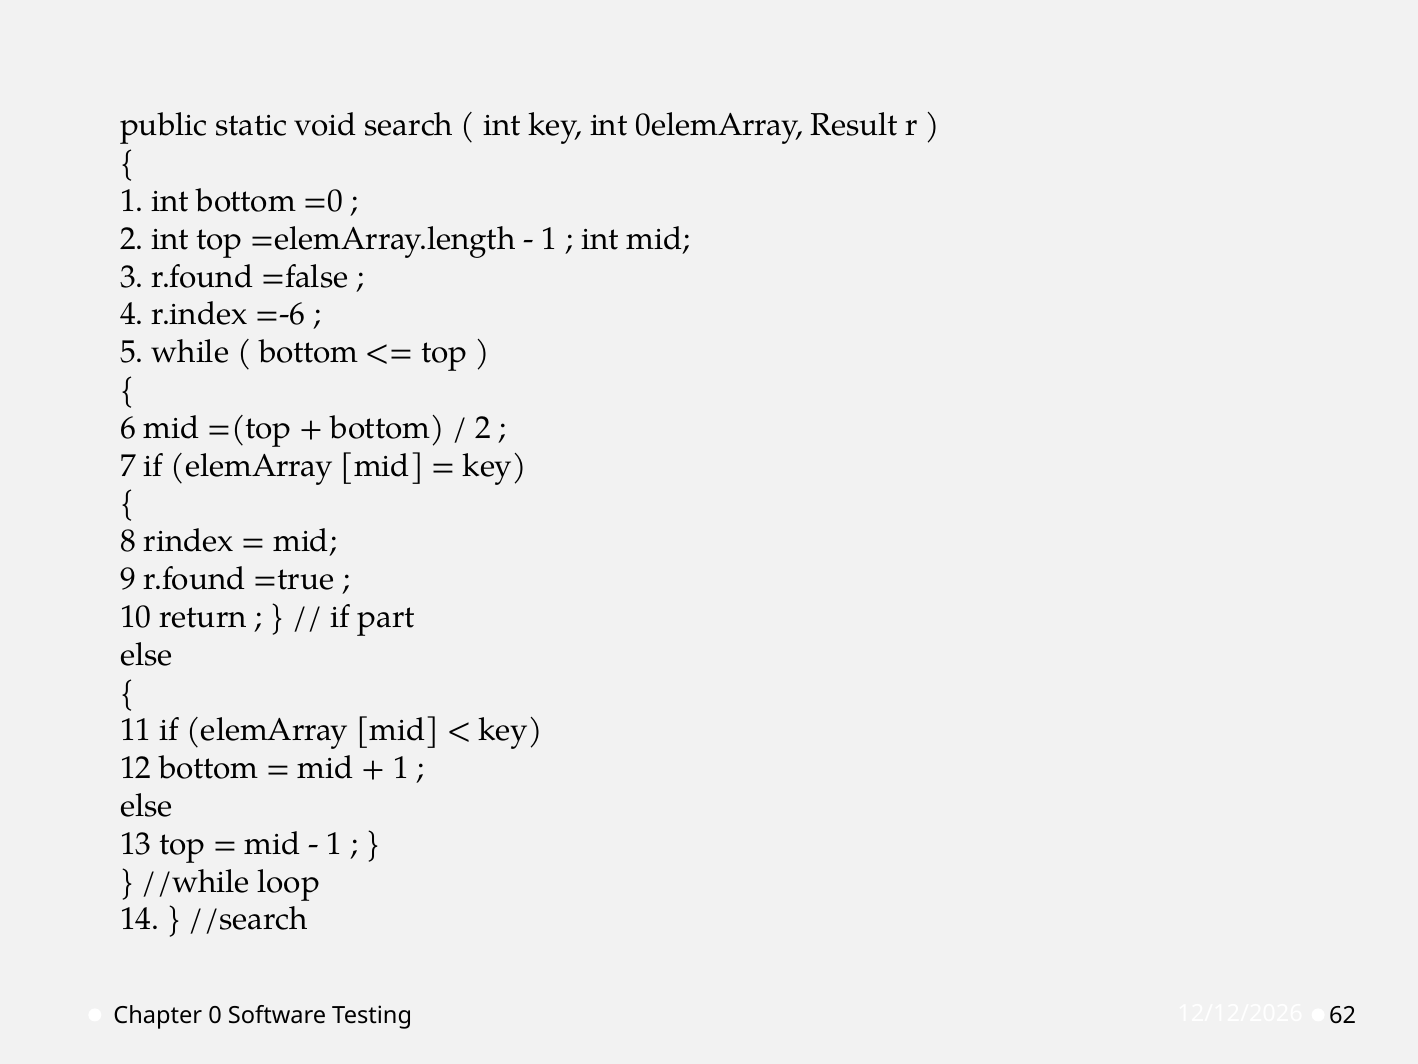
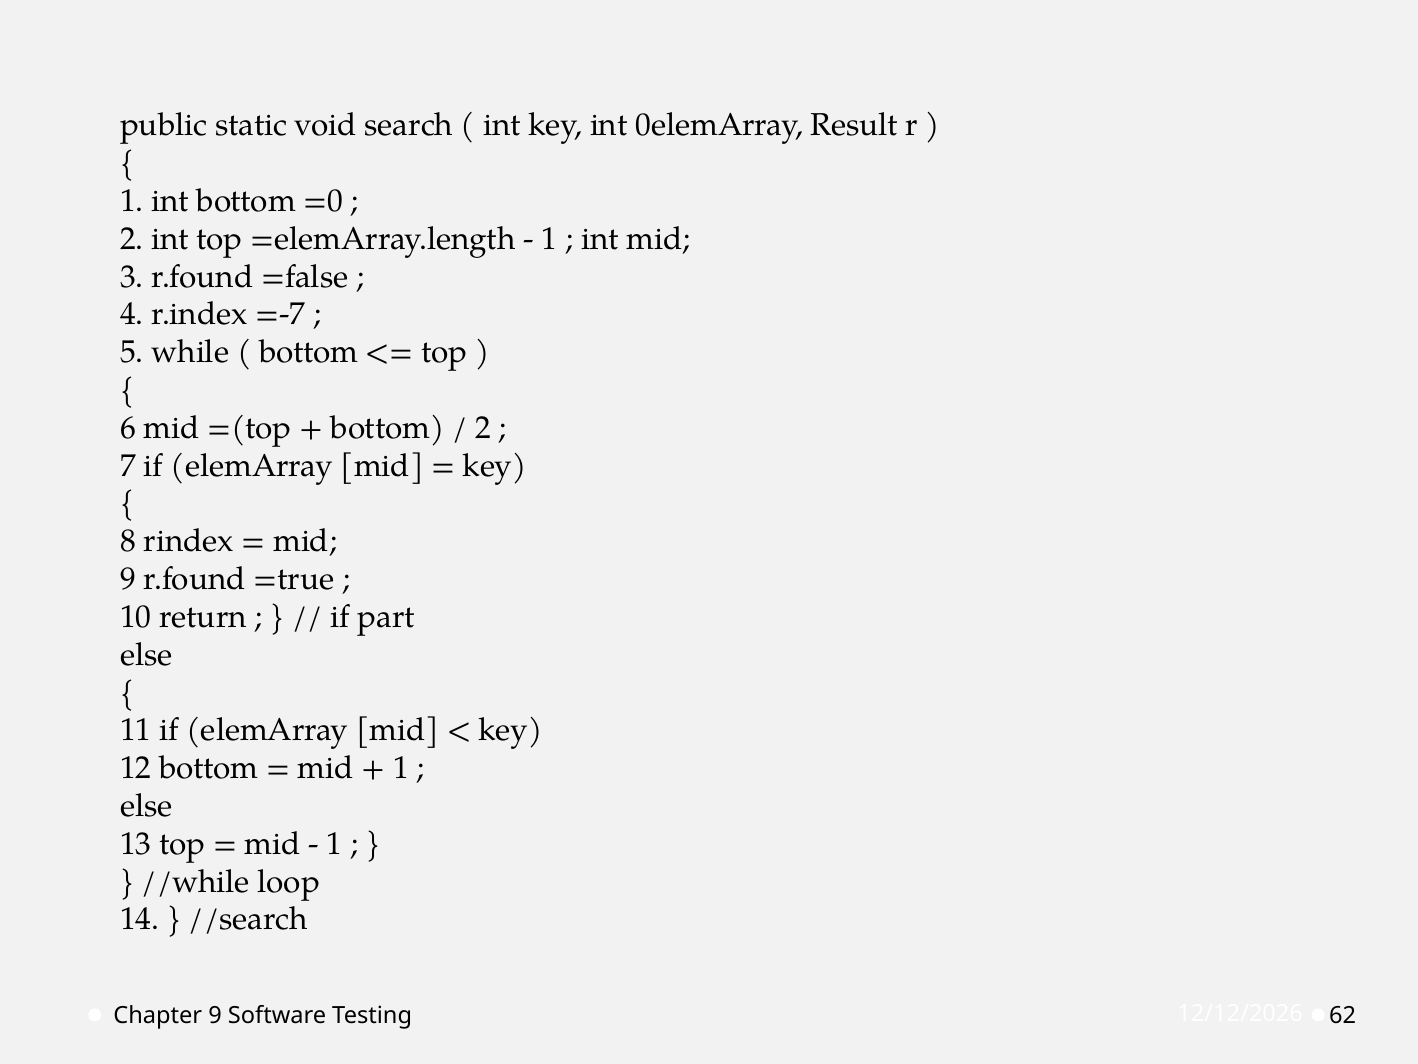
=-6: =-6 -> =-7 (280, 314)
Chapter 0: 0 -> 9 (215, 1015)
